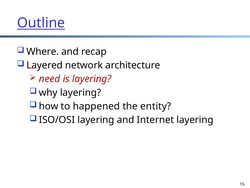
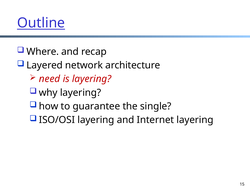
happened: happened -> guarantee (96, 106)
entity: entity -> single (156, 106)
